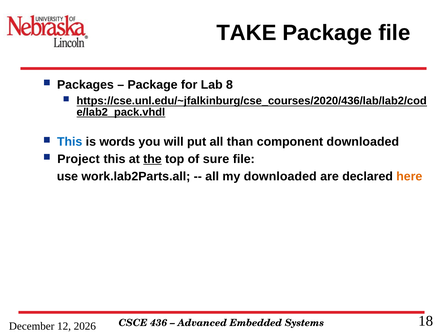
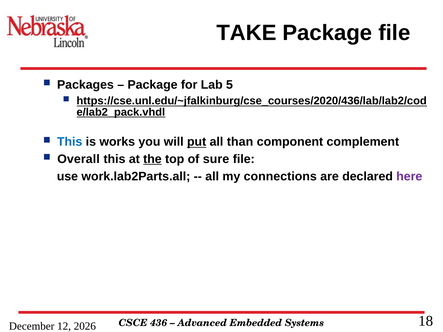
8: 8 -> 5 (229, 85)
words: words -> works (117, 142)
put underline: none -> present (197, 142)
component downloaded: downloaded -> complement (363, 142)
Project: Project -> Overall (79, 159)
my downloaded: downloaded -> connections (280, 176)
here colour: orange -> purple (409, 176)
